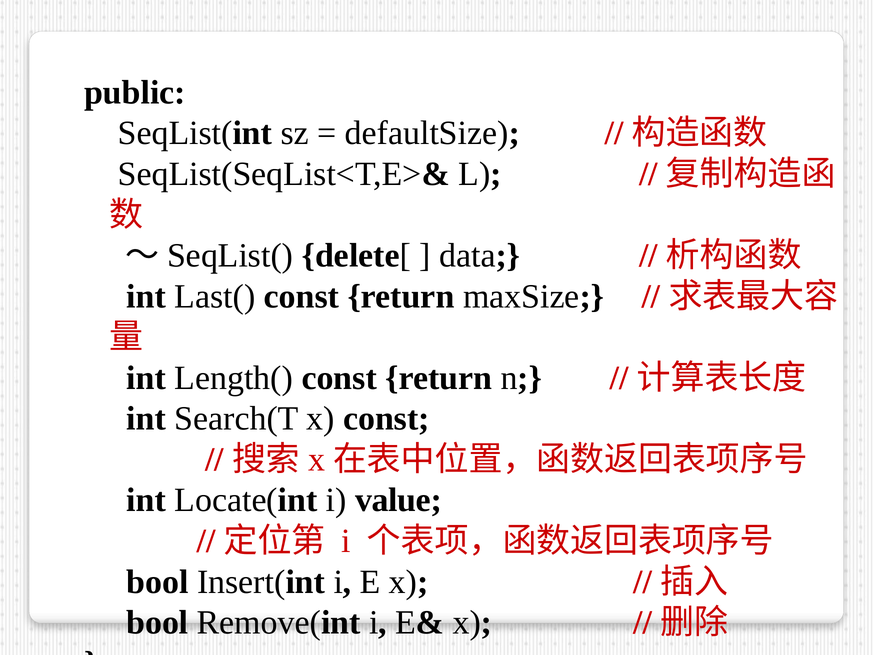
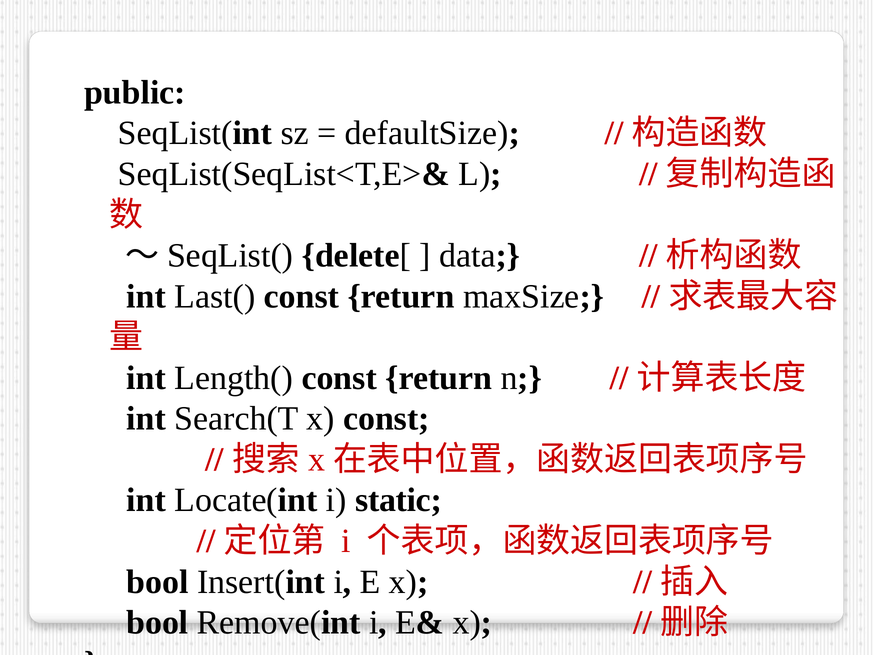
value: value -> static (398, 500)
